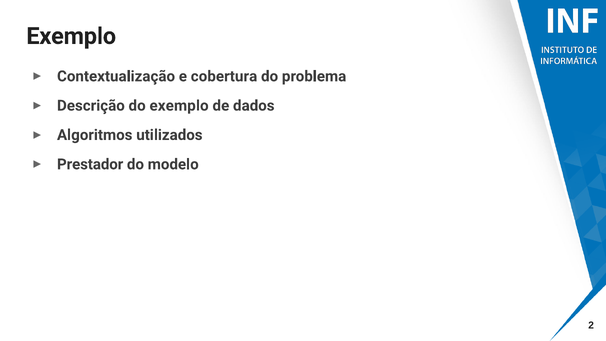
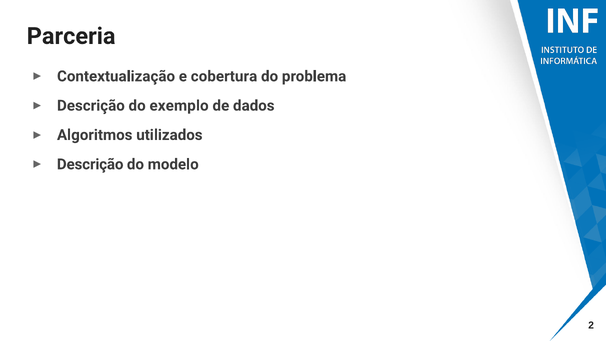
Exemplo: Exemplo -> Parceria (71, 36)
Prestador: Prestador -> Descrição (90, 164)
